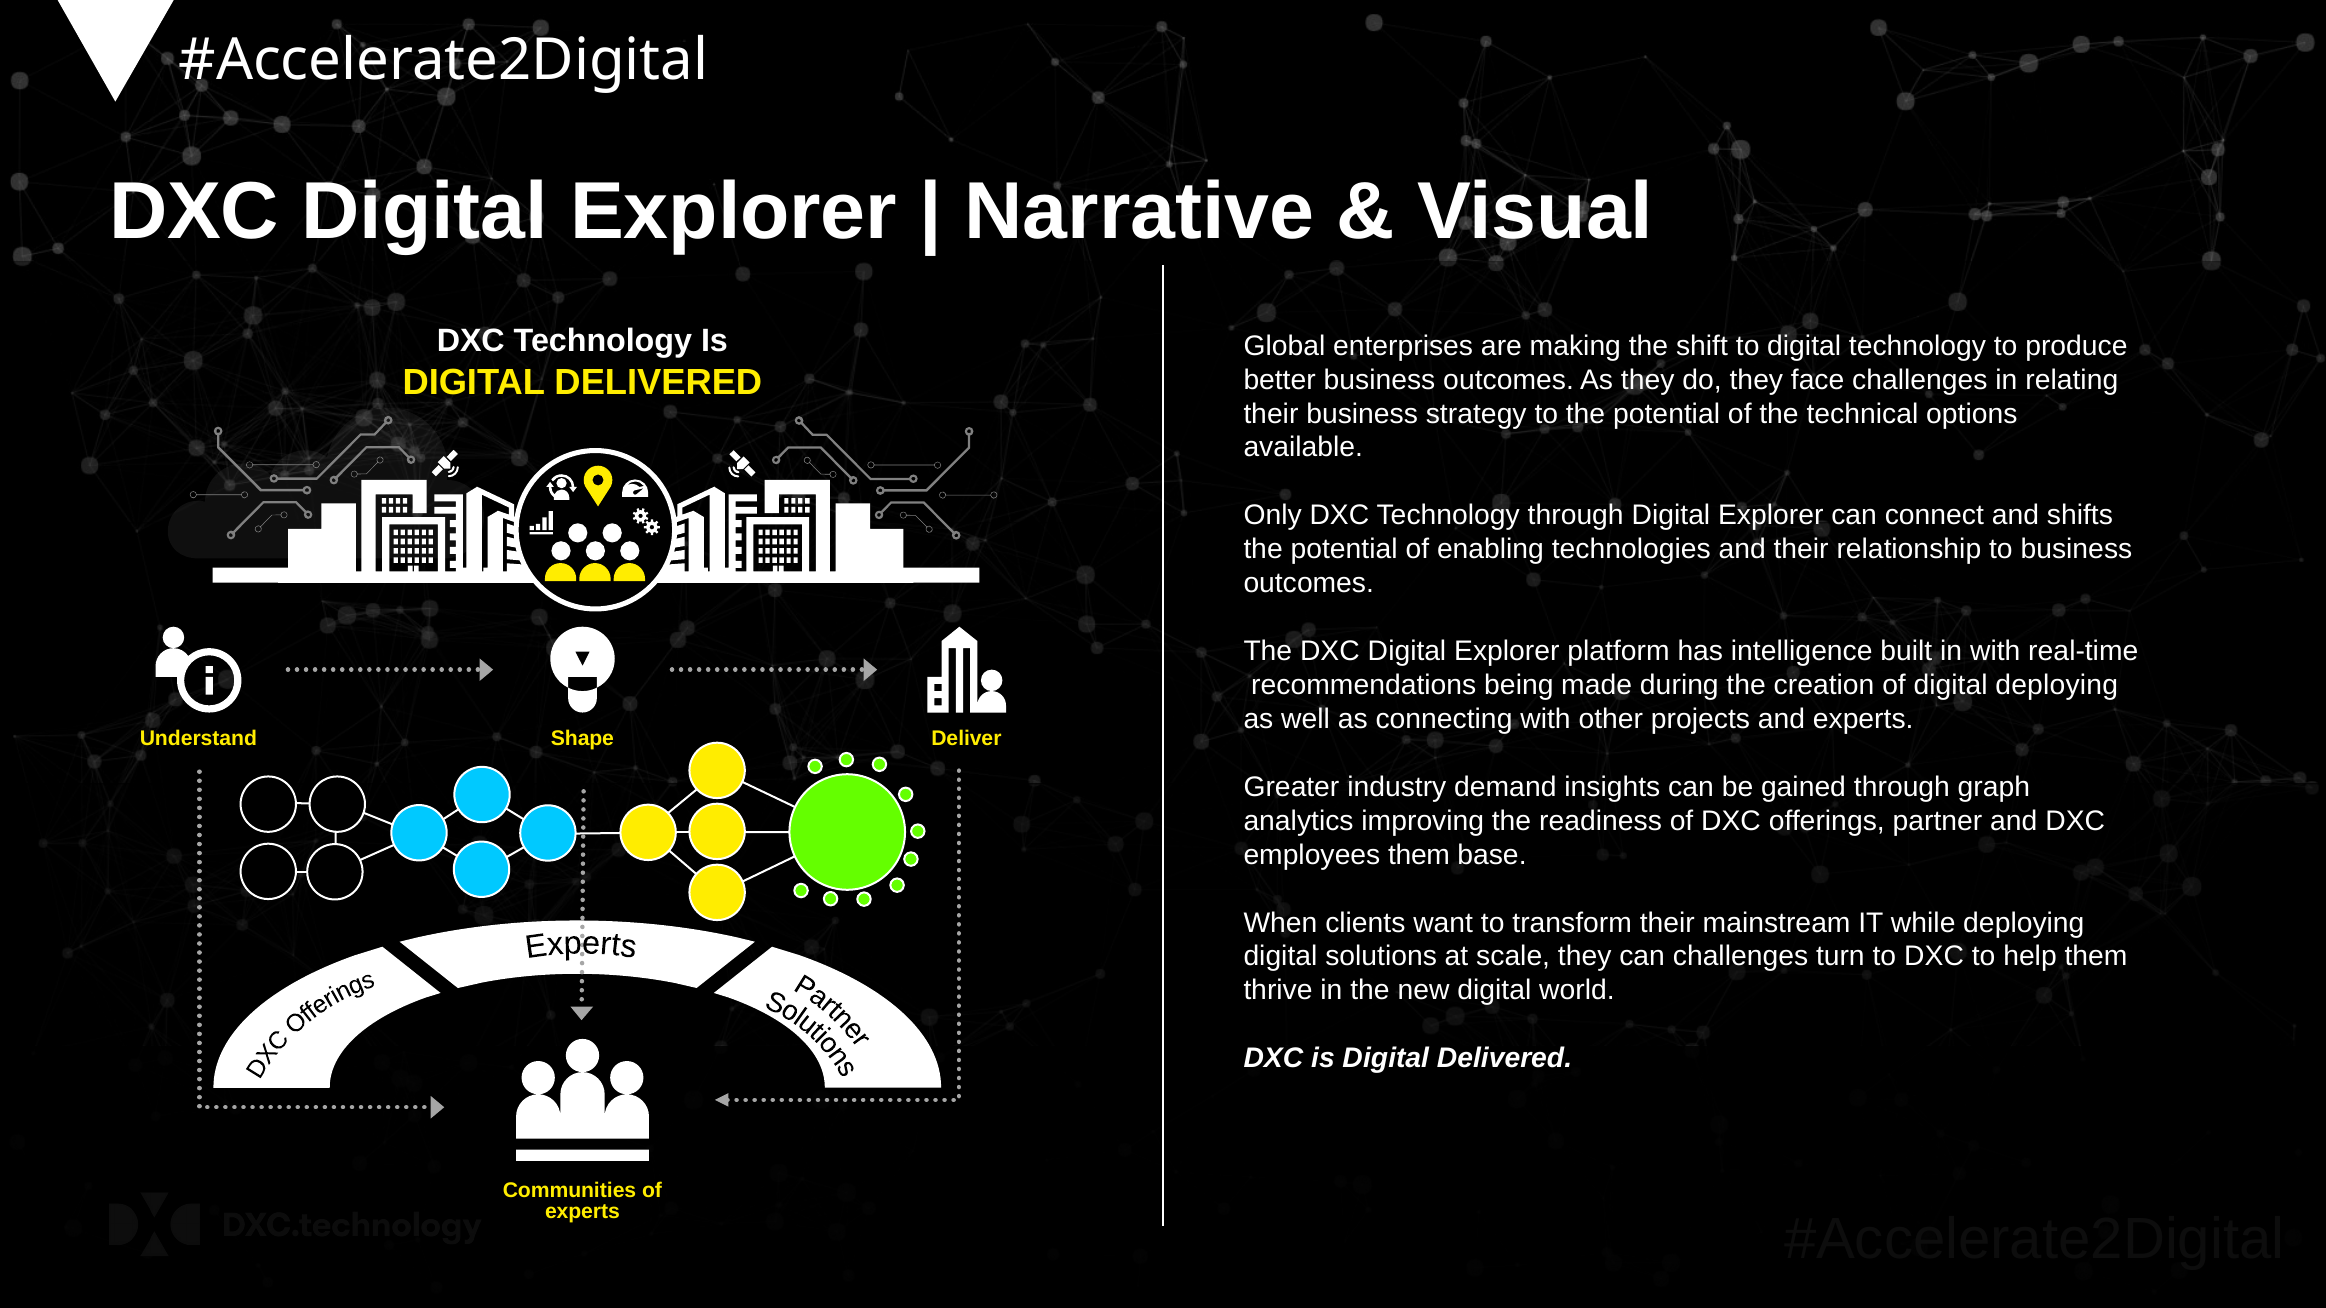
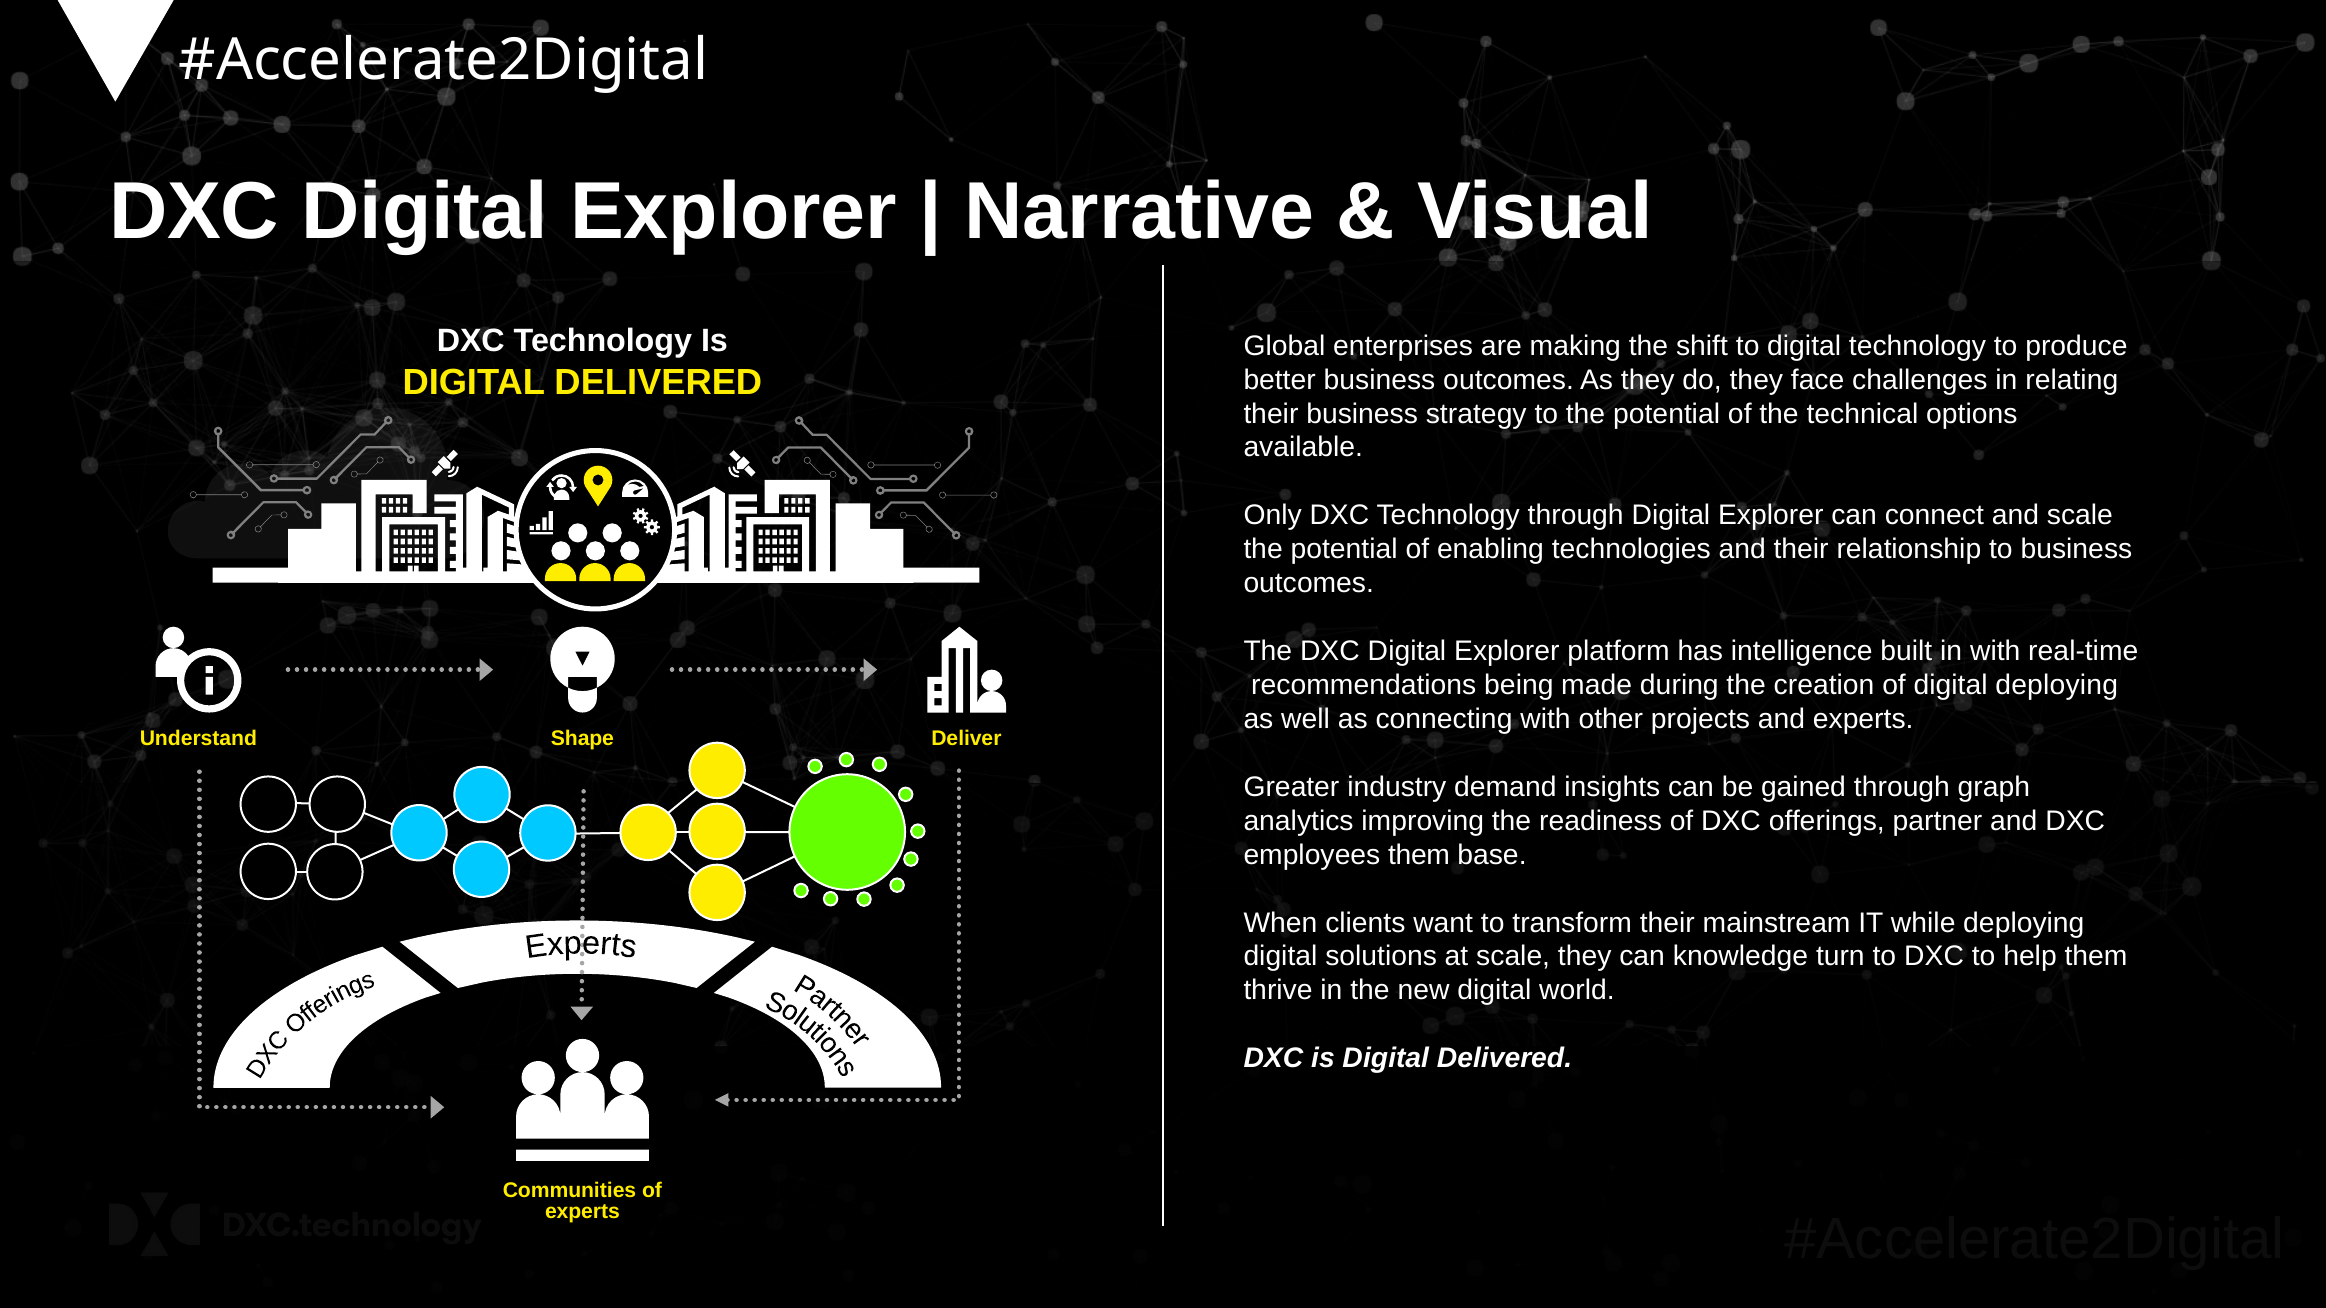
and shifts: shifts -> scale (2080, 516)
can challenges: challenges -> knowledge (1741, 957)
